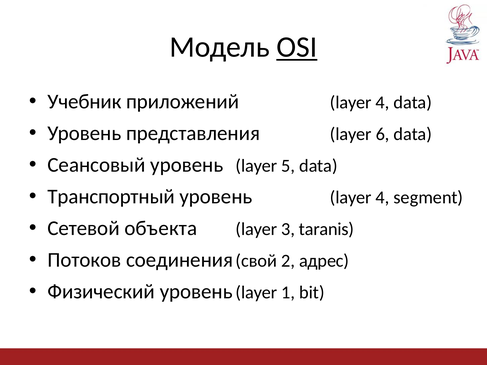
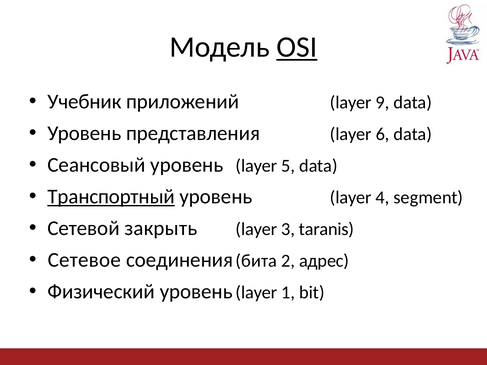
приложений layer 4: 4 -> 9 (383, 103)
Транспортный underline: none -> present (111, 197)
объекта: объекта -> закрыть (161, 228)
Потоков: Потоков -> Сетевое (84, 260)
свой: свой -> бита (256, 261)
